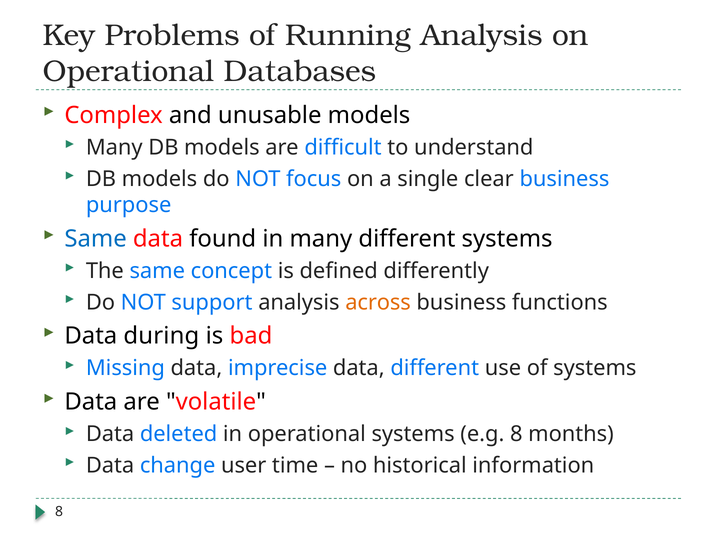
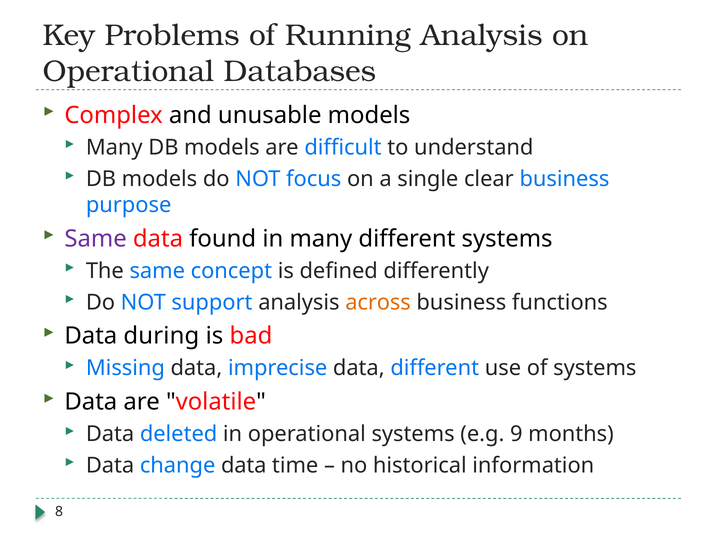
Same colour: blue -> purple (96, 239)
e.g 8: 8 -> 9 (516, 434)
change user: user -> data (244, 465)
